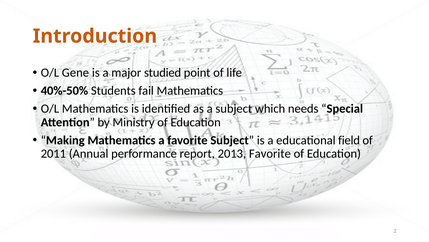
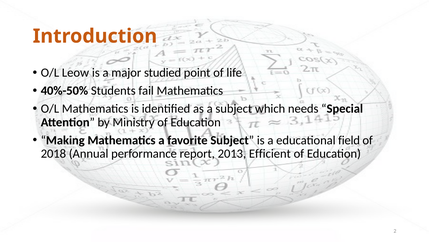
Gene: Gene -> Leow (75, 73)
2011: 2011 -> 2018 (53, 153)
2013 Favorite: Favorite -> Efficient (270, 153)
